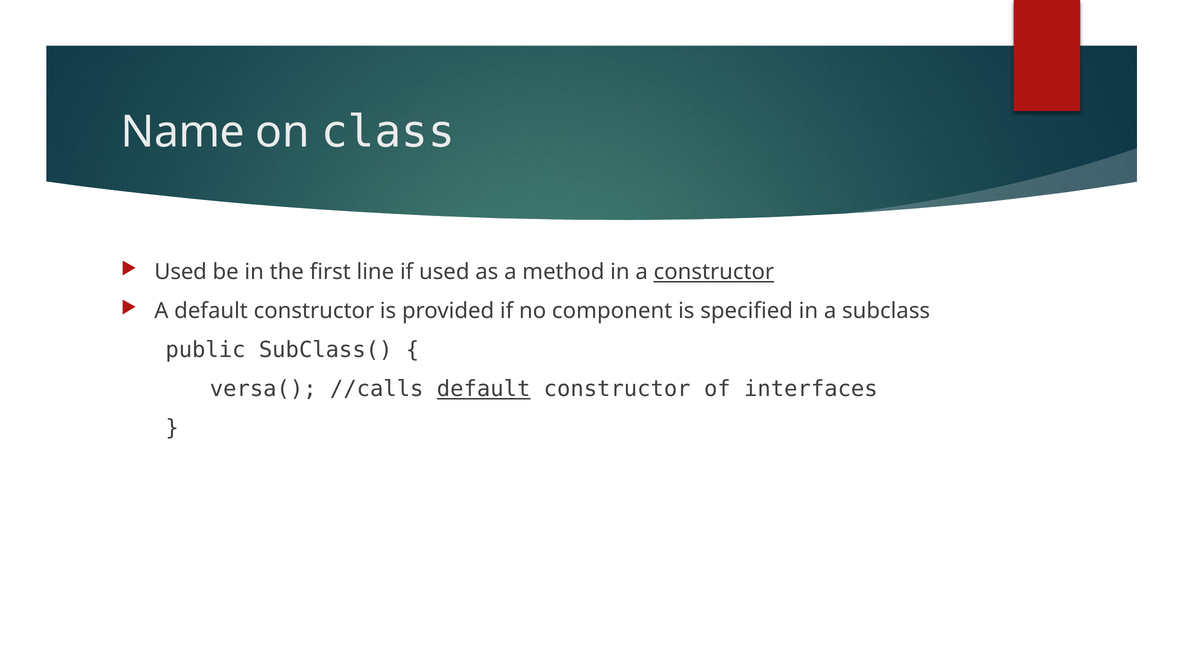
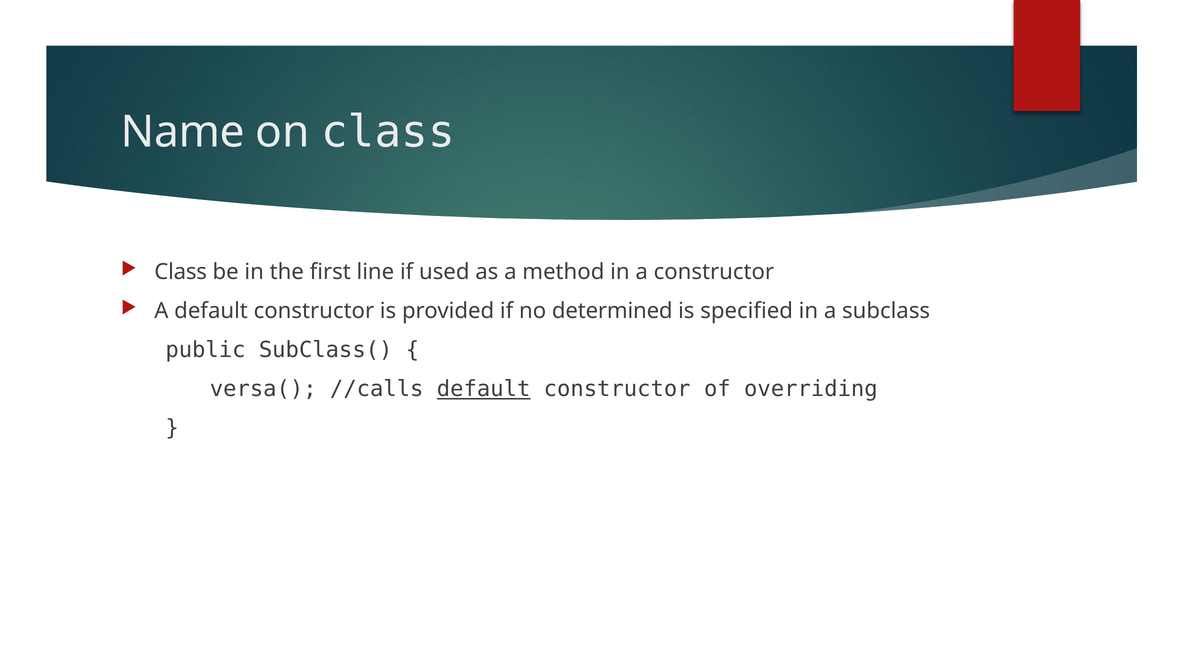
Used: Used -> Class (181, 272)
constructor underline: present -> none (714, 272)
component: component -> determined (612, 311)
interfaces: interfaces -> overriding (811, 389)
